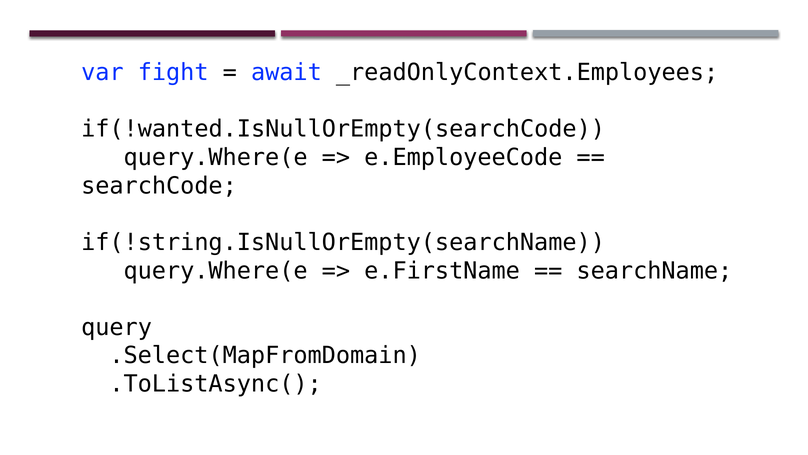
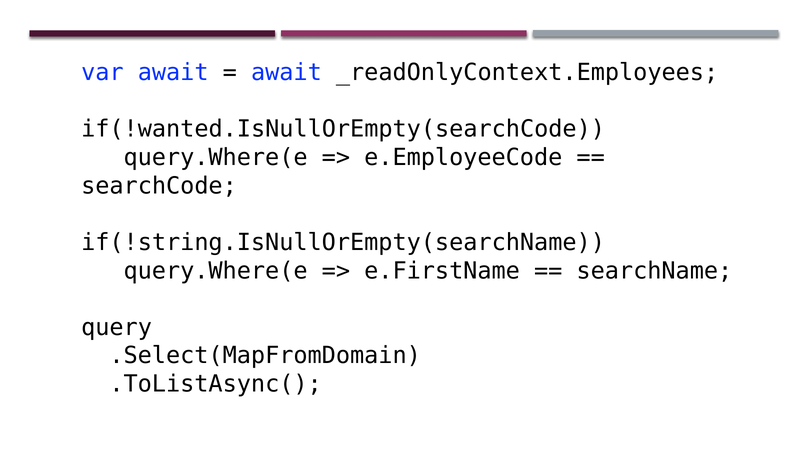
var fight: fight -> await (173, 72)
